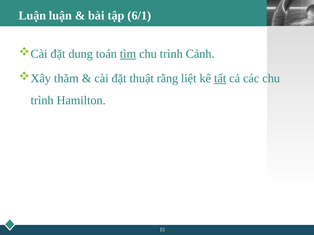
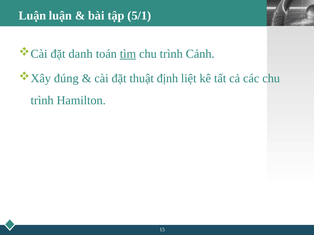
6/1: 6/1 -> 5/1 (139, 16)
dung: dung -> danh (81, 54)
thăm: thăm -> đúng (66, 78)
rằng: rằng -> định (167, 78)
tất underline: present -> none (220, 78)
